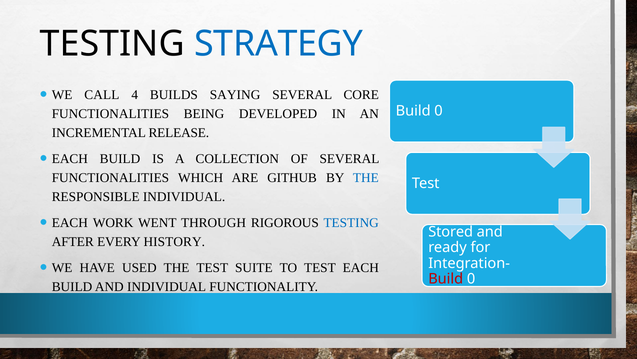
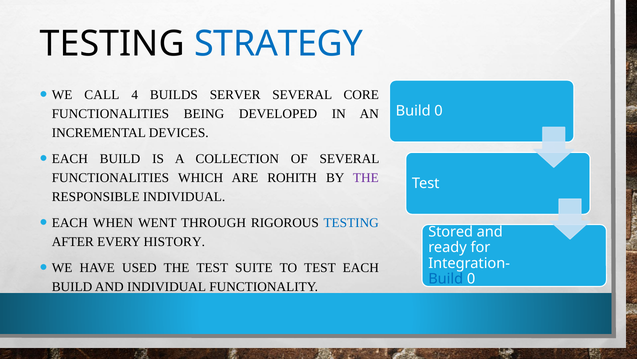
SAYING: SAYING -> SERVER (235, 95)
RELEASE: RELEASE -> DEVICES (179, 133)
GITHUB: GITHUB -> ROHITH (292, 178)
THE colour: blue -> purple (366, 178)
WORK: WORK -> WHEN (113, 222)
Build colour: red -> blue (446, 279)
